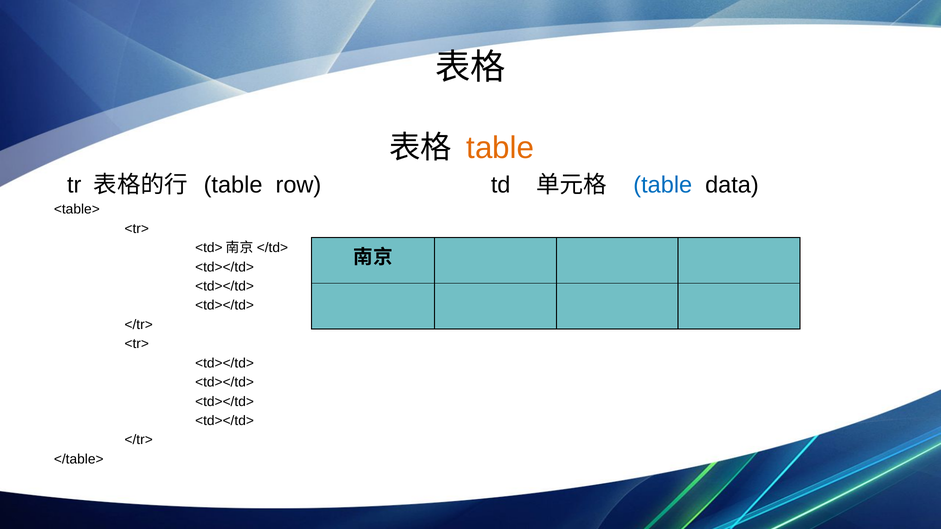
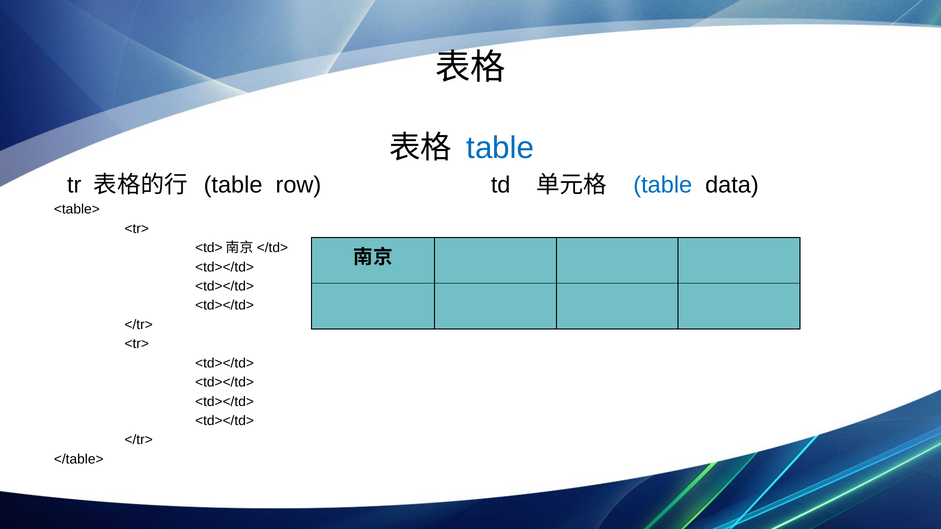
table colour: orange -> blue (500, 148)
